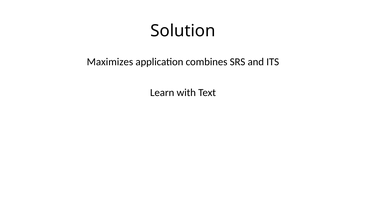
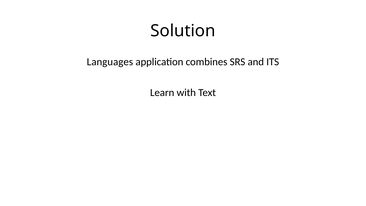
Maximizes: Maximizes -> Languages (110, 62)
